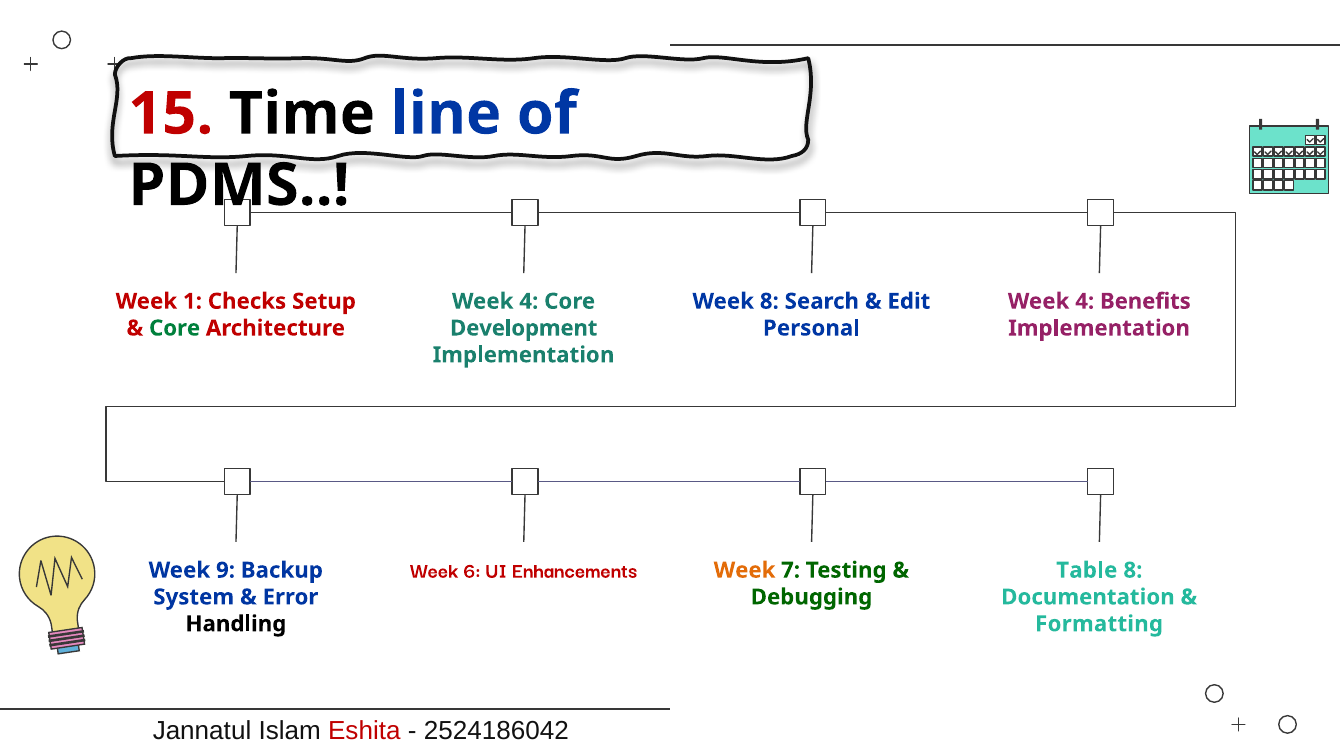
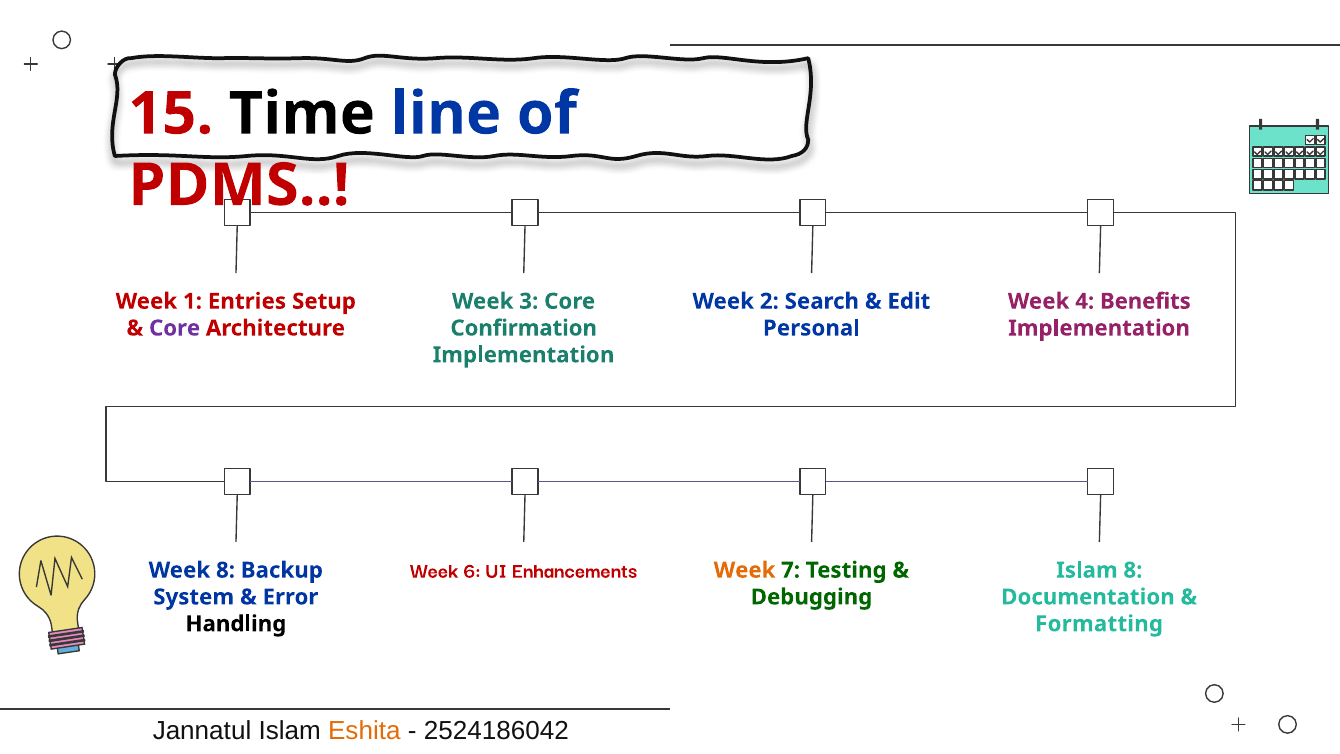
PDMS colour: black -> red (239, 185)
Checks: Checks -> Entries (247, 301)
4: 4 -> 3 (529, 301)
Week 8: 8 -> 2 (769, 301)
Core colour: green -> purple (175, 328)
Development: Development -> Confirmation (524, 328)
Week 9: 9 -> 8 (226, 570)
Table: Table -> Islam (1087, 570)
Eshita colour: red -> orange (364, 731)
